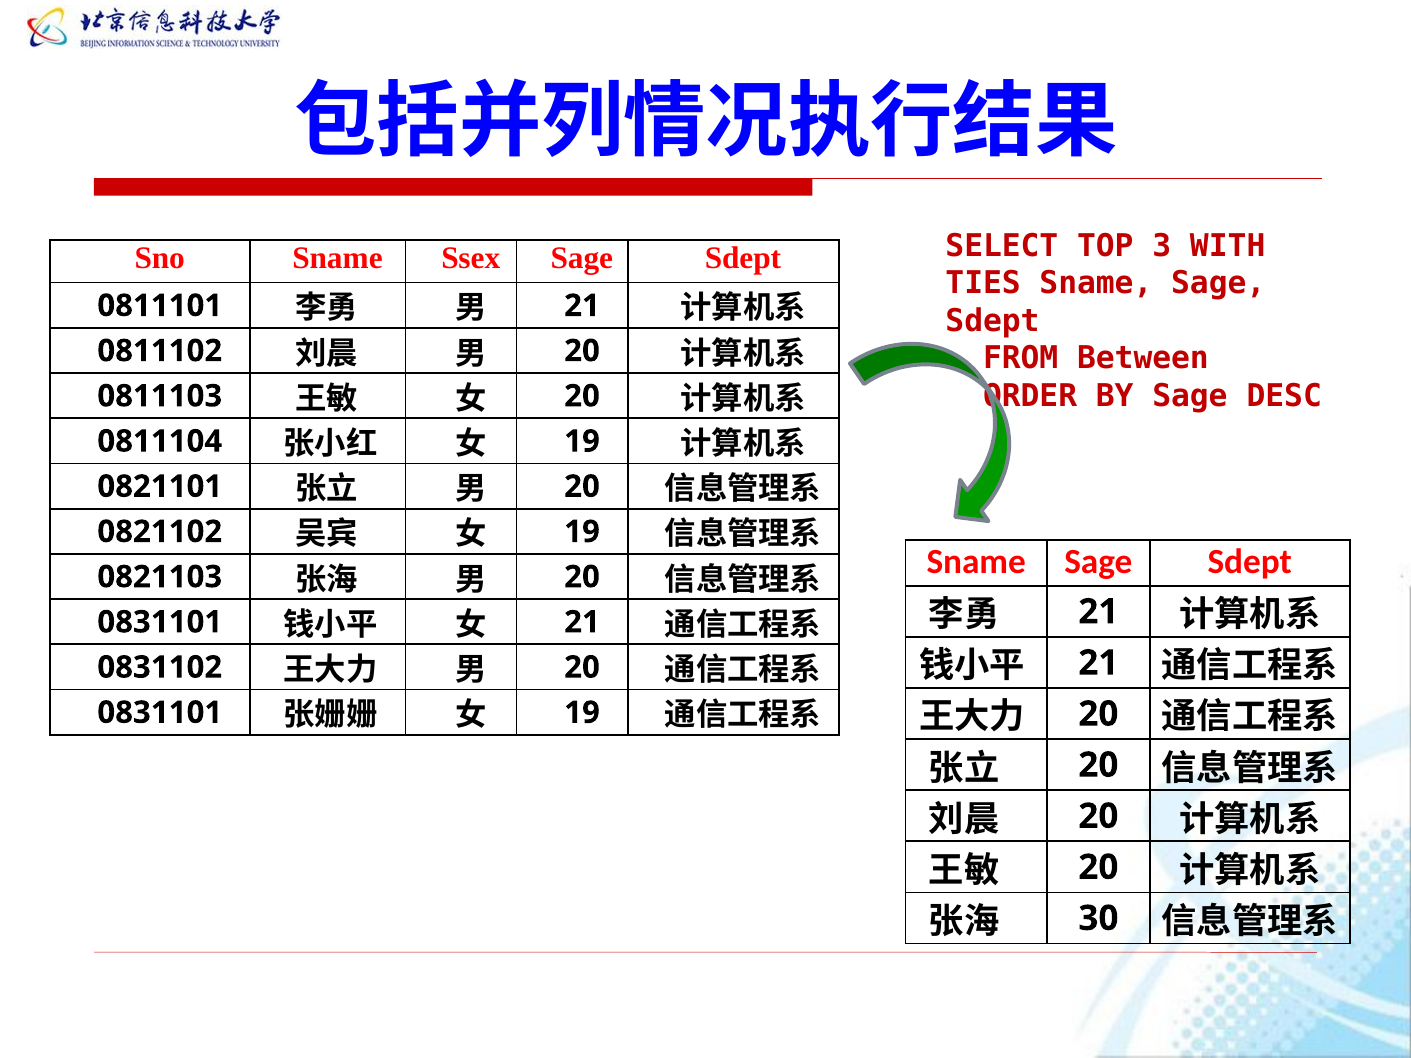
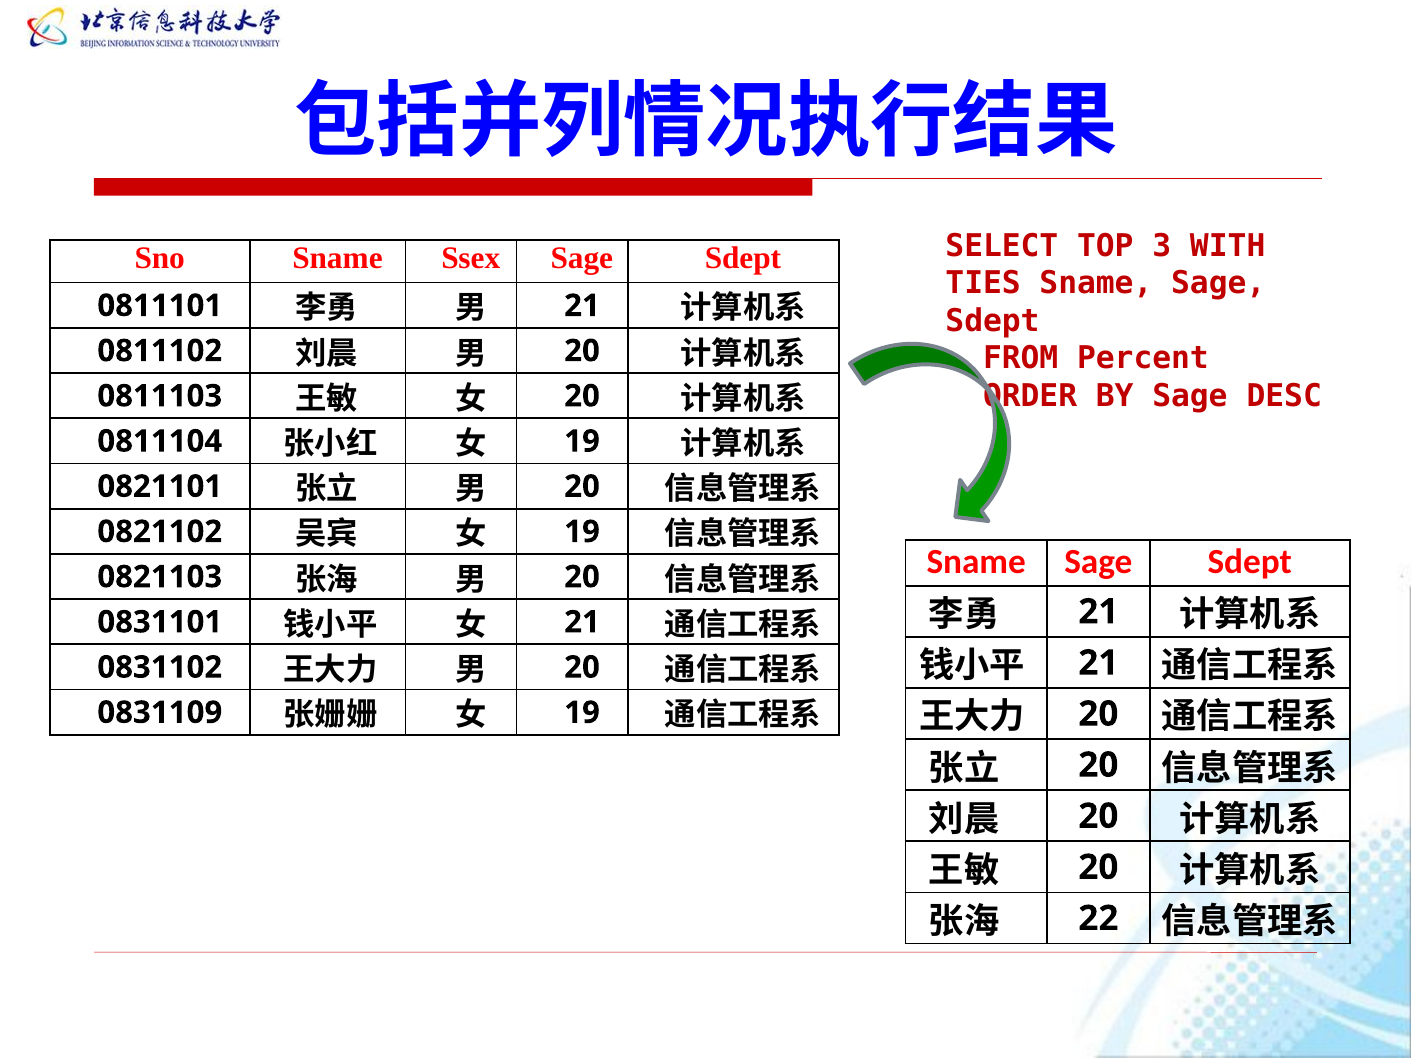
Between: Between -> Percent (1143, 359)
0831101: 0831101 -> 0831109 (160, 713)
30: 30 -> 22 (1098, 919)
